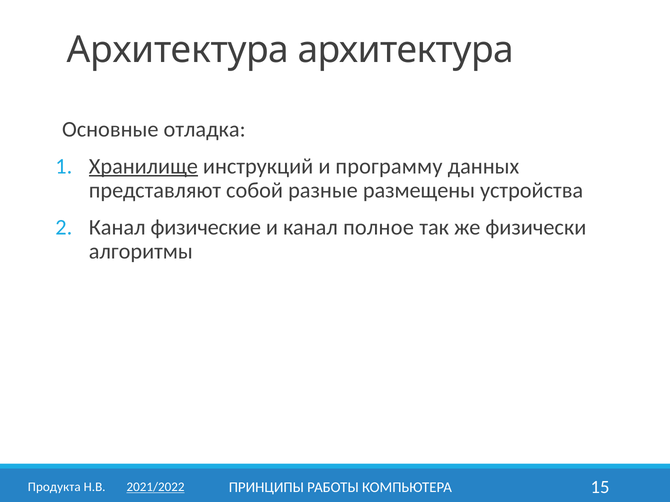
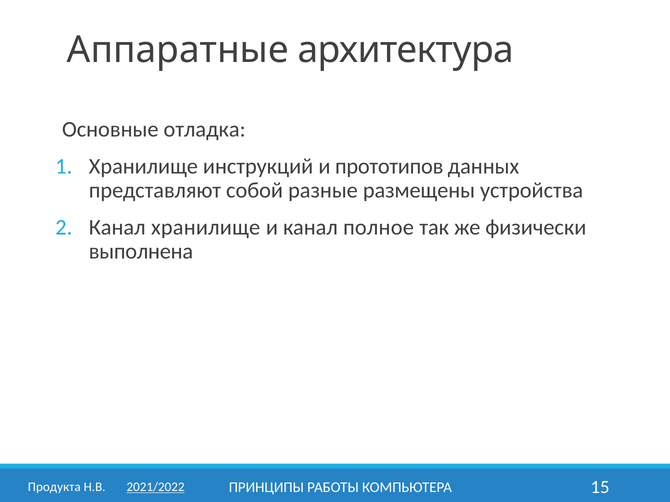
Архитектура: Архитектура -> Аппаратные (178, 50)
Хранилище underline: present -> none (143, 166)
программу: программу -> прототипов (389, 166)
Канал физические: физические -> хранилище (206, 228)
алгоритмы: алгоритмы -> выполнена (141, 252)
